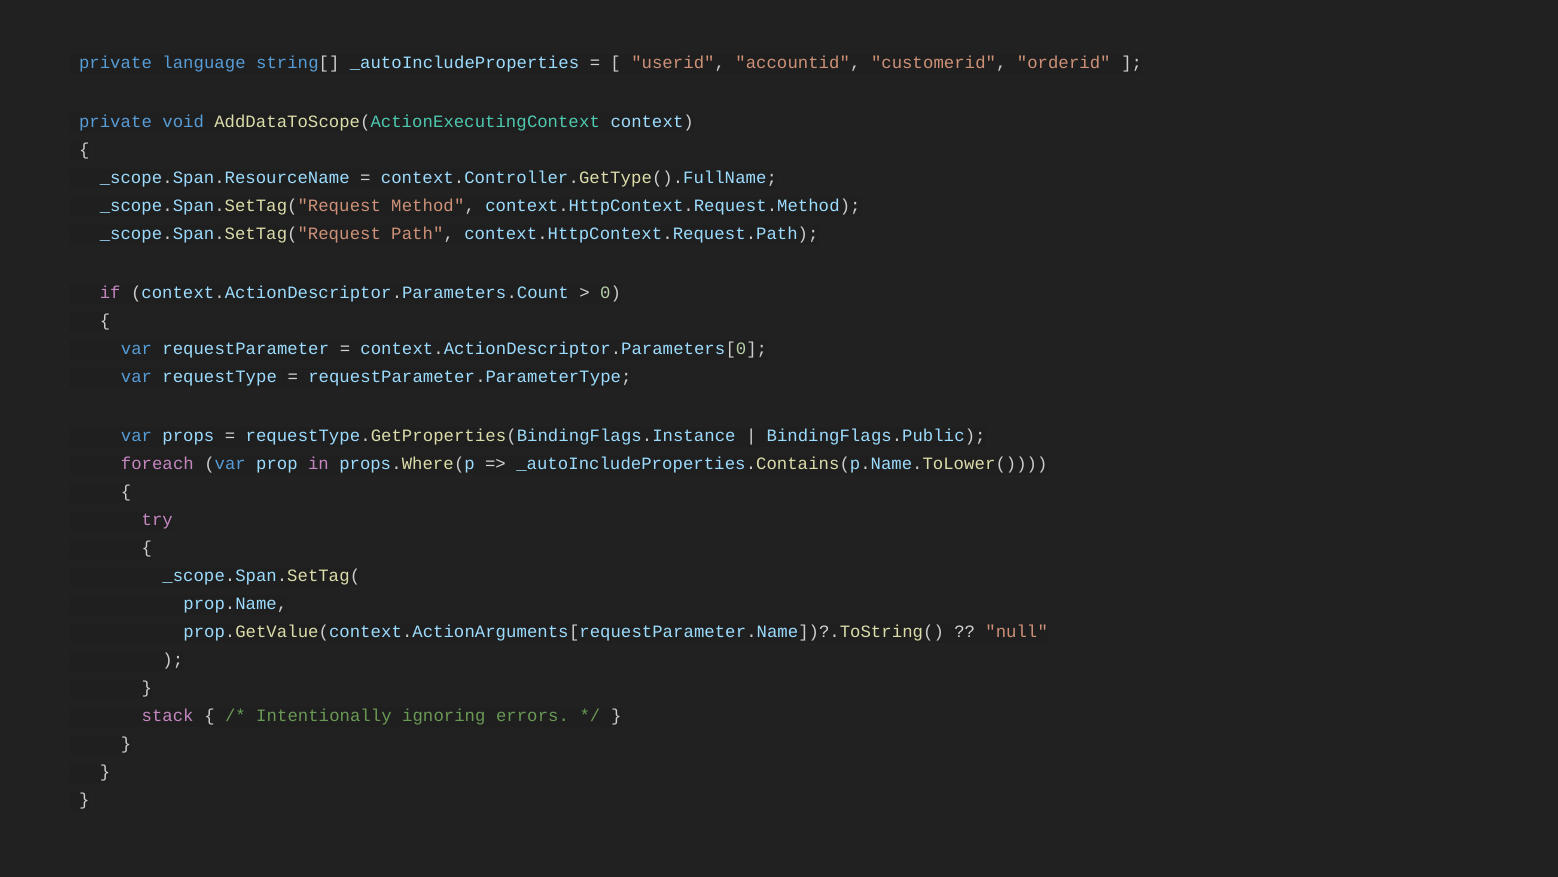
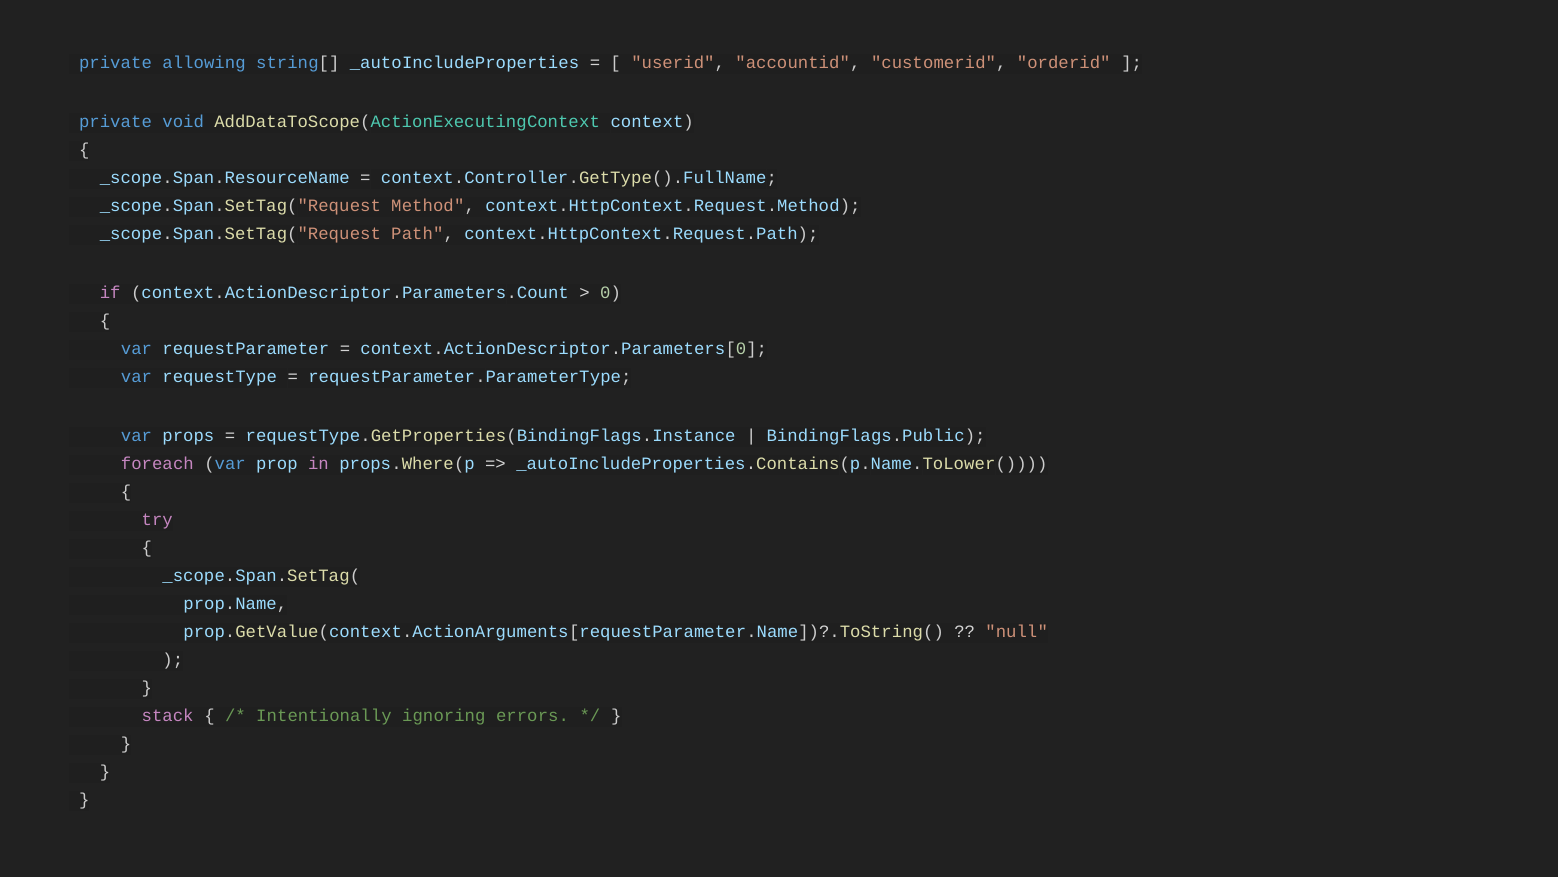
language: language -> allowing (204, 63)
